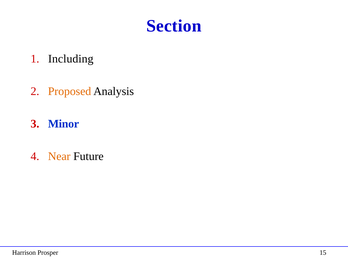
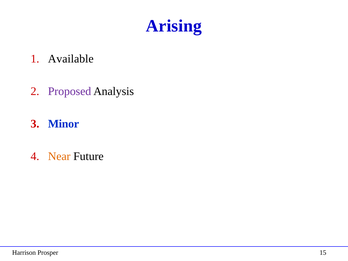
Section: Section -> Arising (174, 26)
Including: Including -> Available (71, 59)
Proposed colour: orange -> purple (70, 91)
